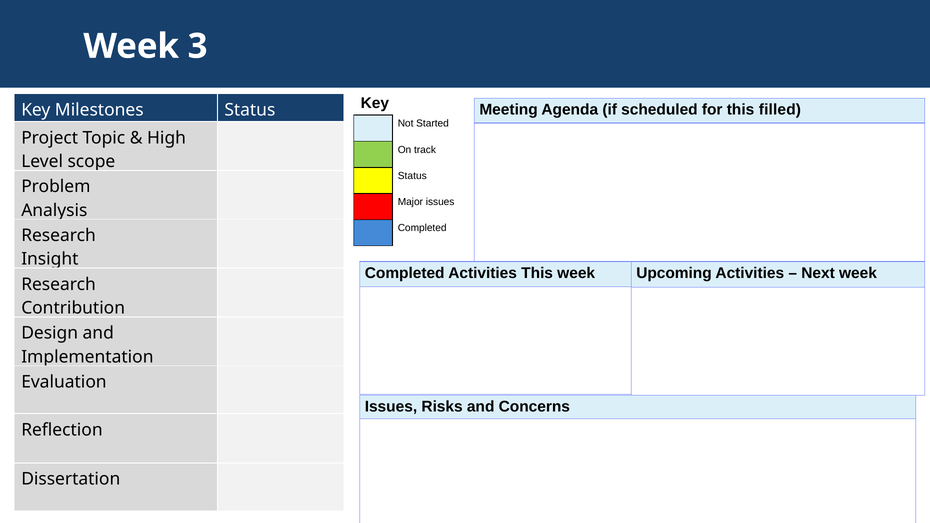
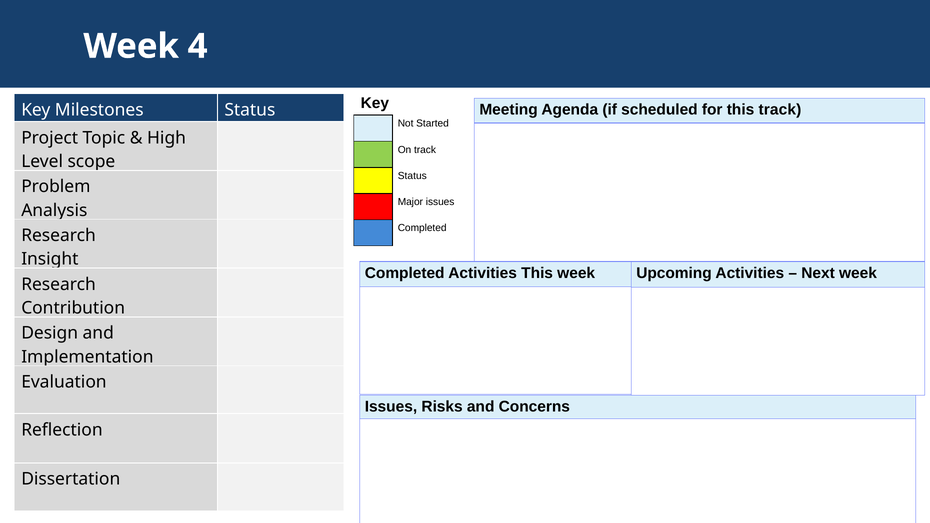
3: 3 -> 4 (198, 46)
this filled: filled -> track (780, 110)
